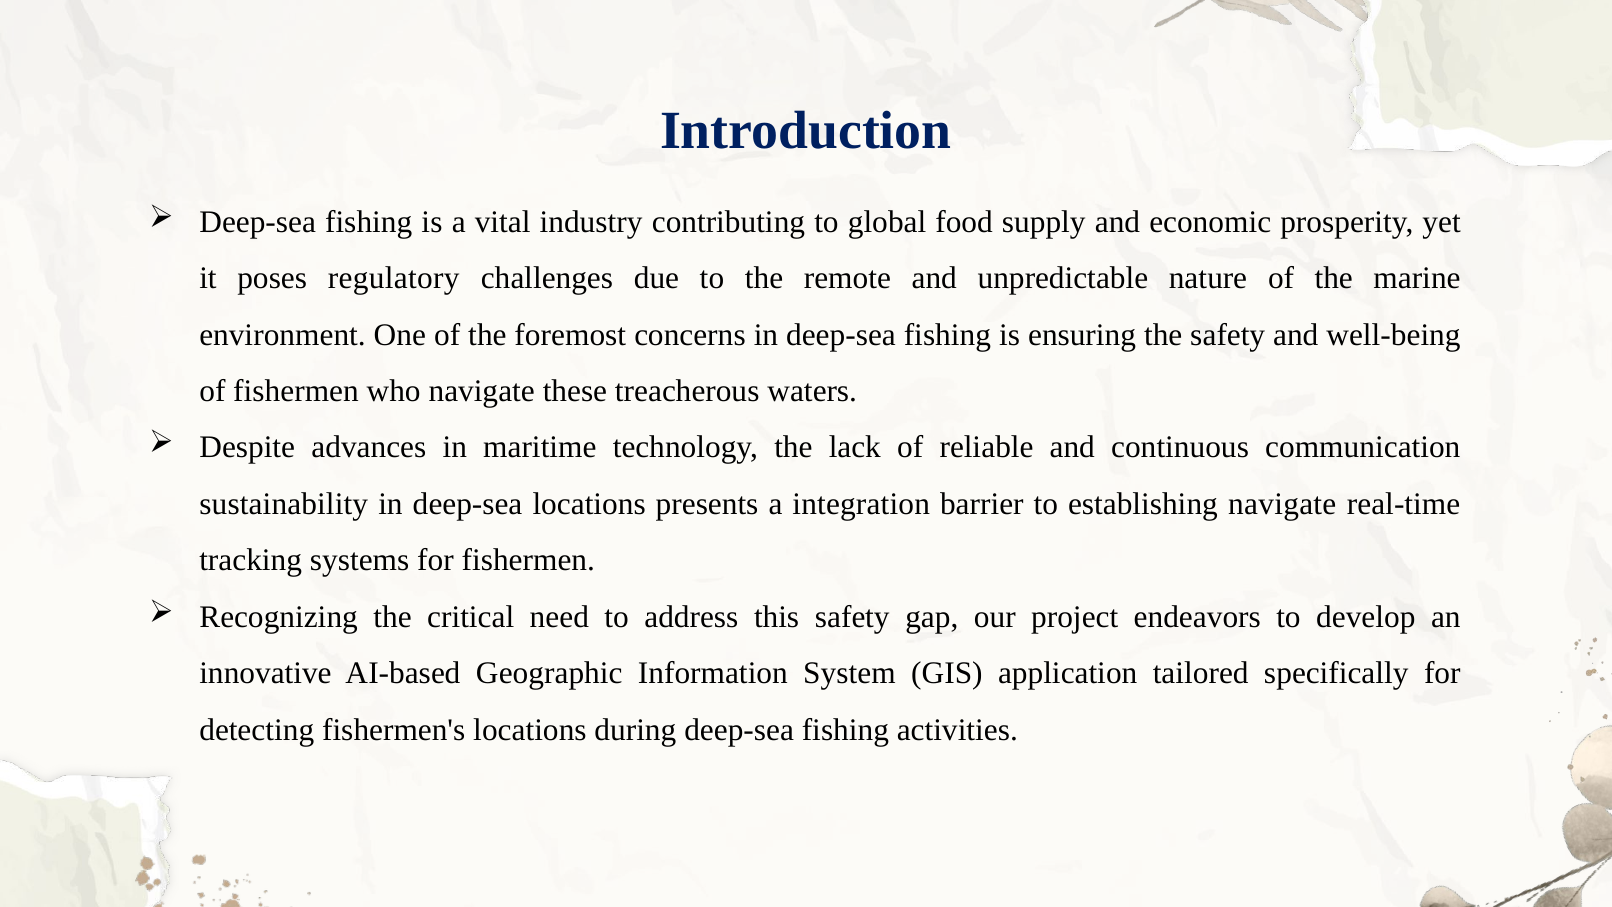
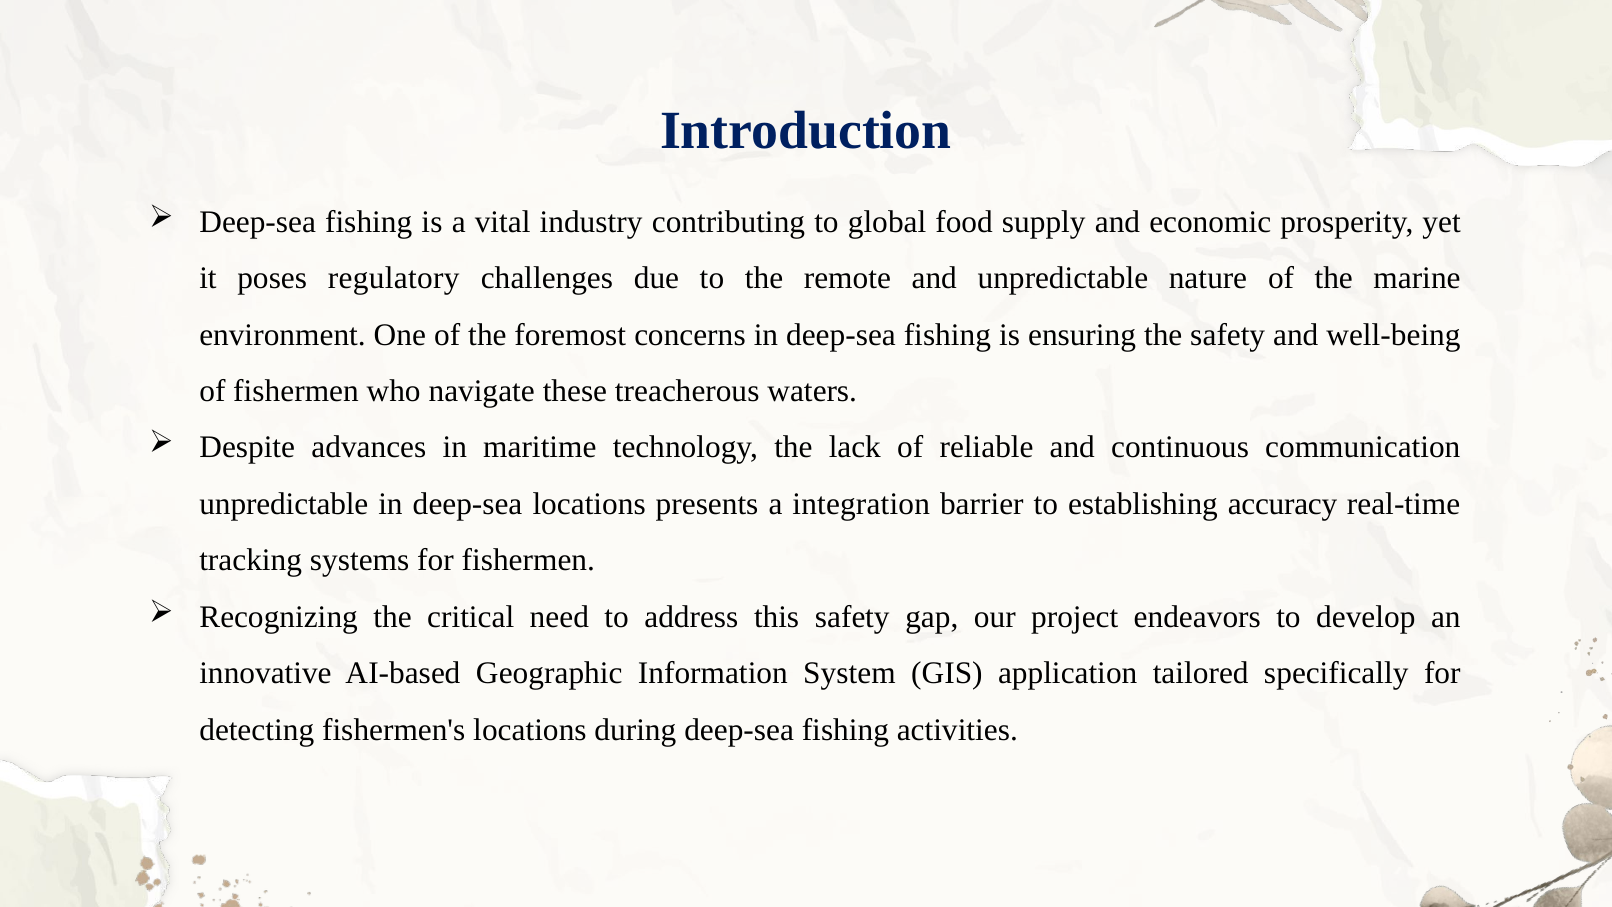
sustainability: sustainability -> unpredictable (284, 504)
establishing navigate: navigate -> accuracy (1283, 504)
